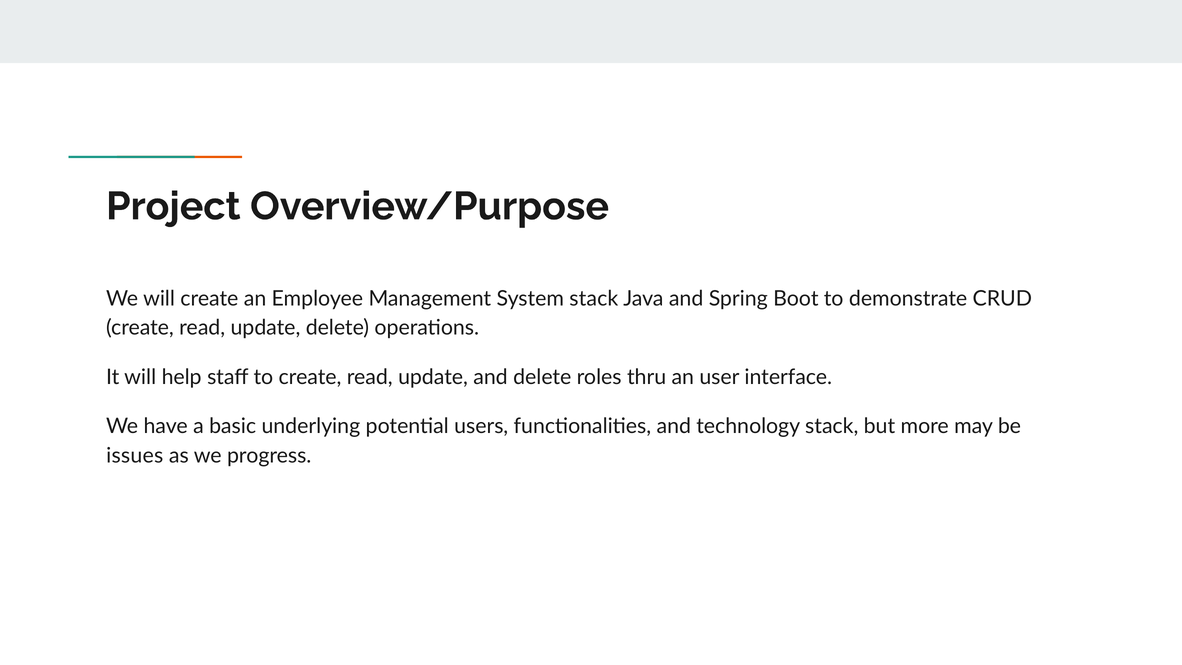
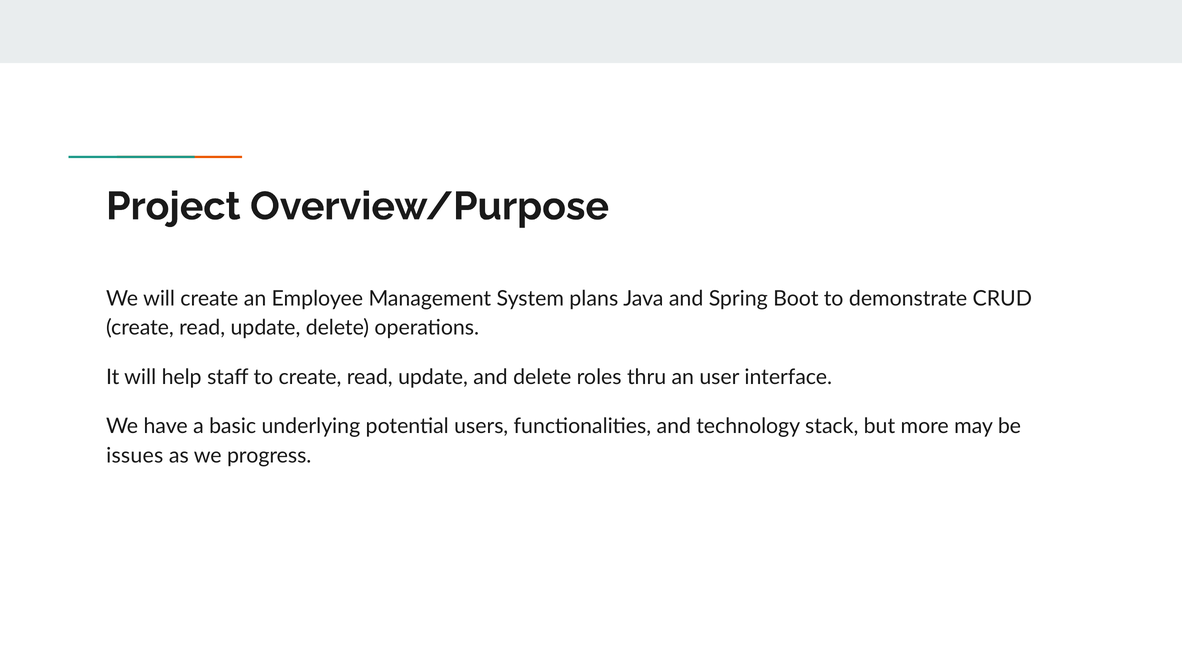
System stack: stack -> plans (594, 298)
